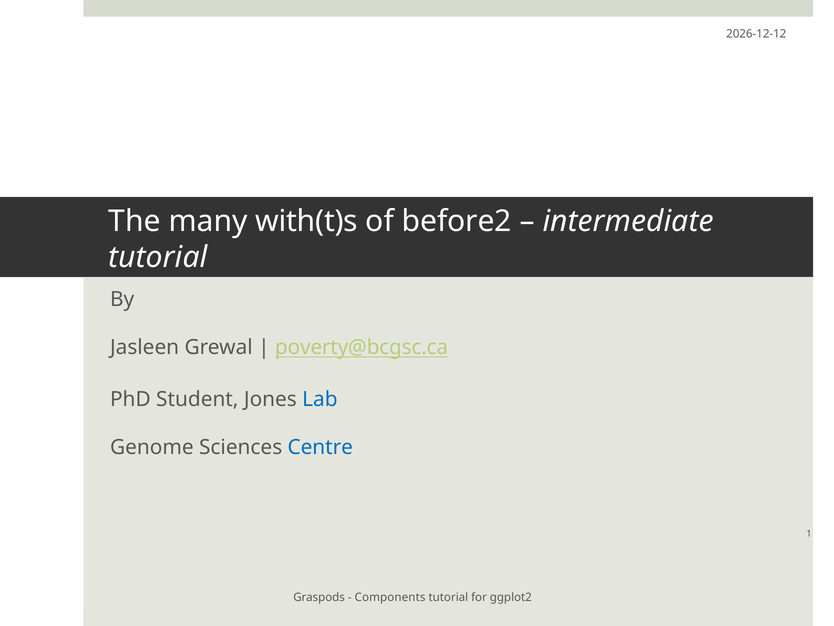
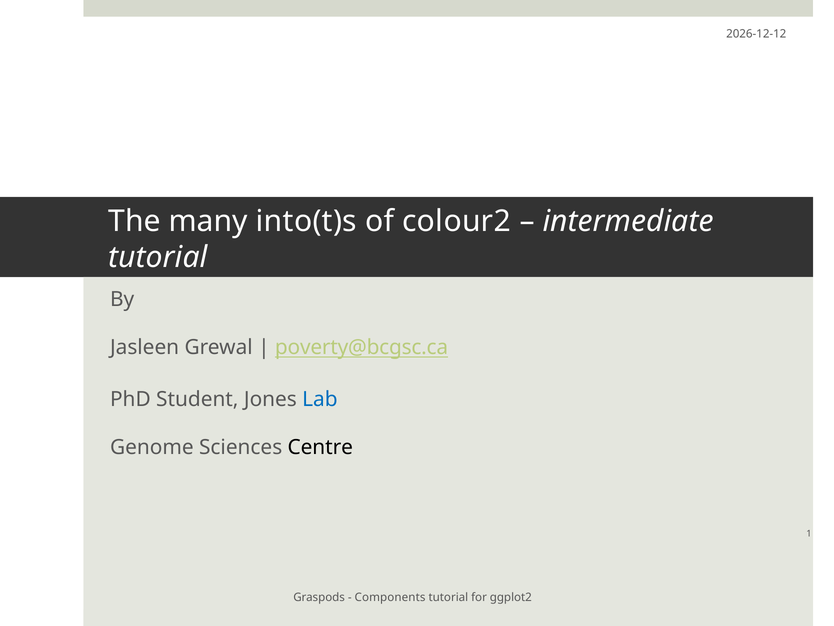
with(t)s: with(t)s -> into(t)s (306, 221)
before2: before2 -> colour2 (457, 221)
Centre colour: blue -> black (320, 447)
